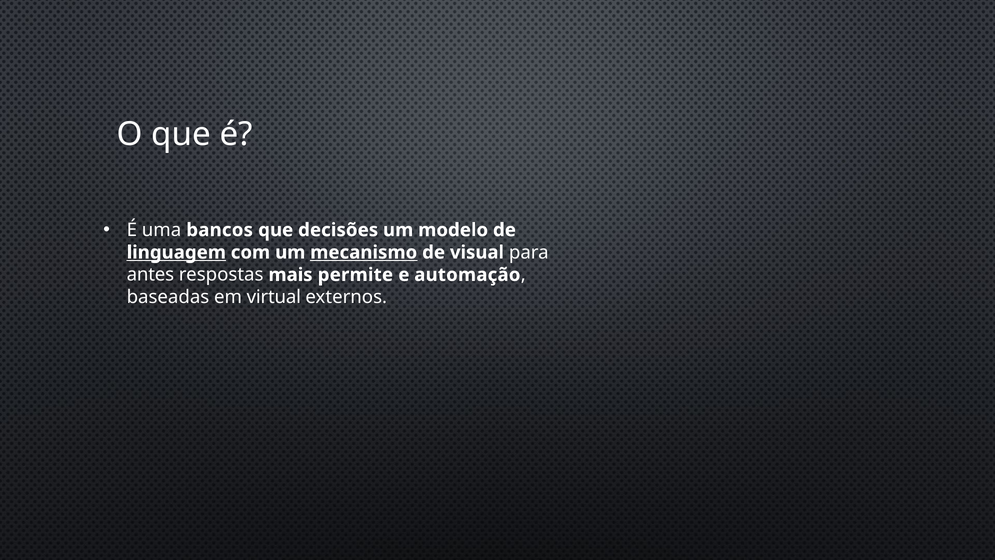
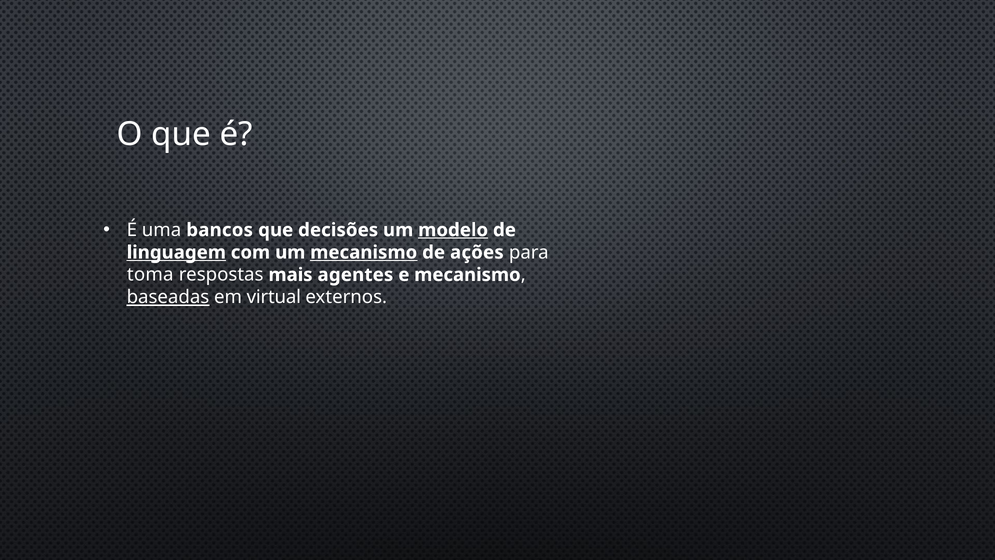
modelo underline: none -> present (453, 230)
visual: visual -> ações (477, 252)
antes: antes -> toma (150, 275)
permite: permite -> agentes (355, 275)
e automação: automação -> mecanismo (467, 275)
baseadas underline: none -> present (168, 297)
